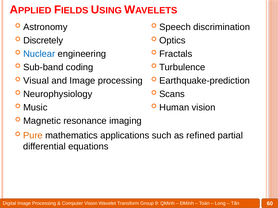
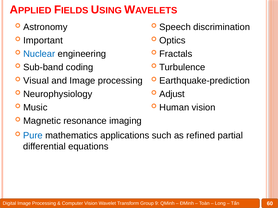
Discretely: Discretely -> Important (43, 41)
Scans: Scans -> Adjust (172, 94)
Pure colour: orange -> blue (33, 136)
